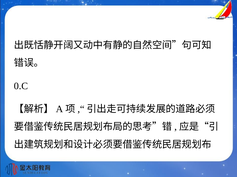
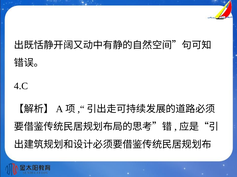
0.C: 0.C -> 4.C (21, 86)
